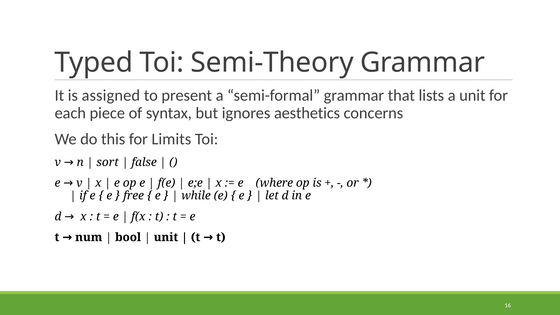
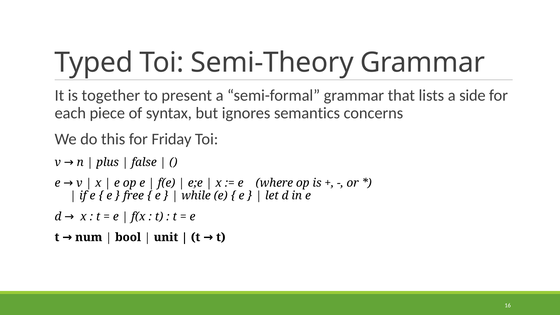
assigned: assigned -> together (111, 96)
a unit: unit -> side (472, 96)
aesthetics: aesthetics -> semantics (307, 113)
Limits: Limits -> Friday (171, 139)
sort: sort -> plus (108, 162)
